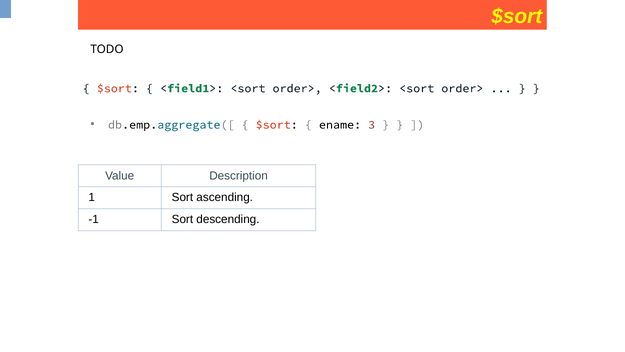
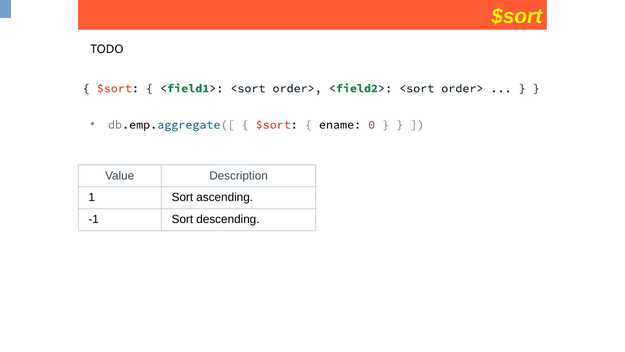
3: 3 -> 0 (372, 125)
